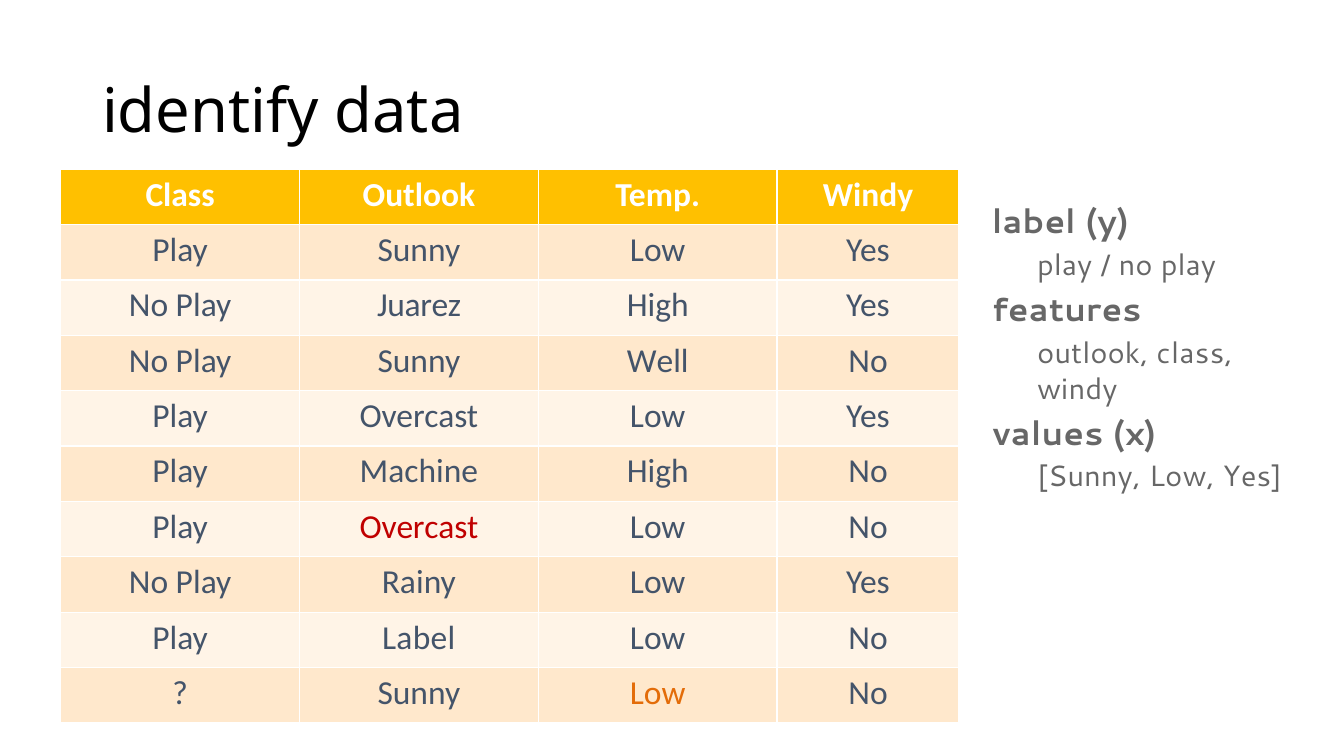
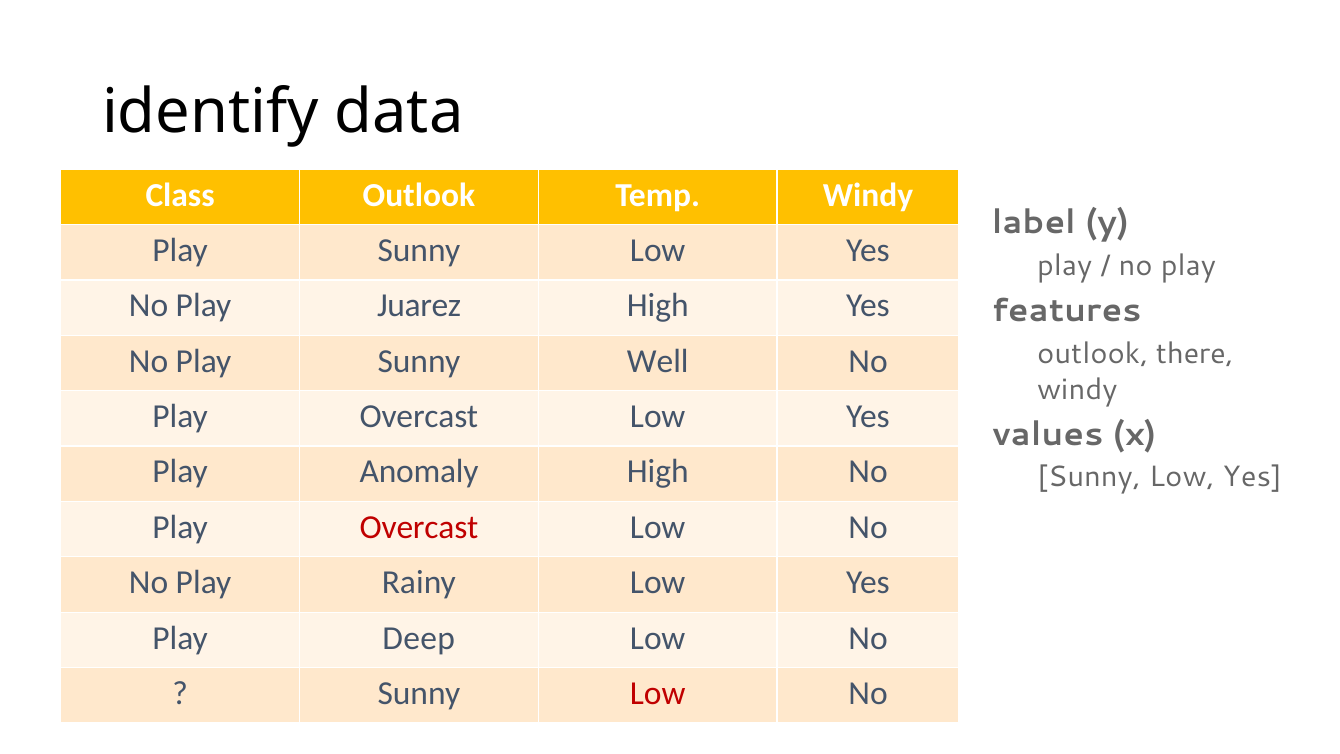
outlook class: class -> there (1195, 354)
Machine: Machine -> Anomaly (419, 472)
Play Label: Label -> Deep (419, 638)
Low colour: orange -> red (658, 693)
